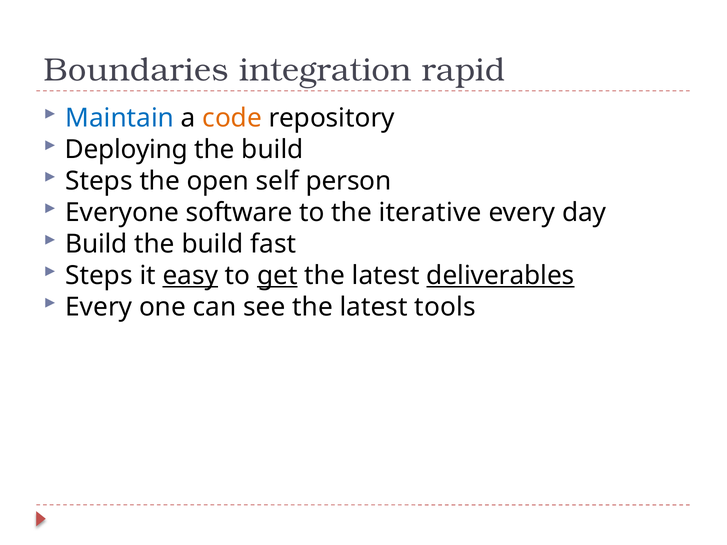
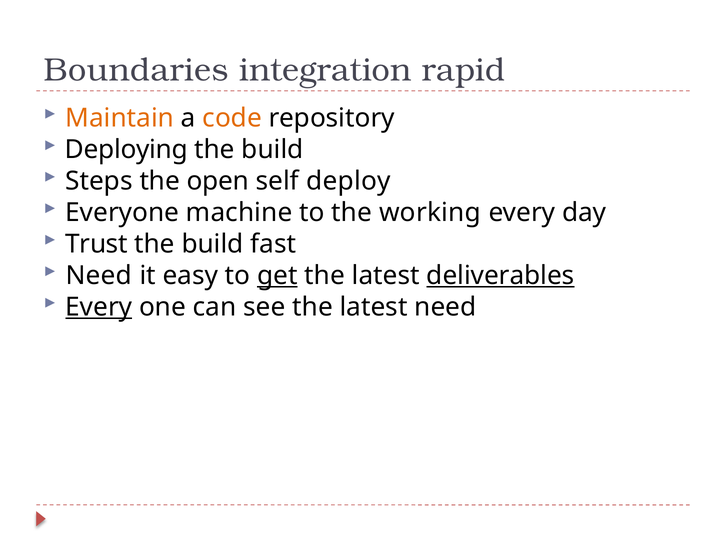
Maintain colour: blue -> orange (120, 118)
person: person -> deploy (348, 181)
software: software -> machine (239, 213)
iterative: iterative -> working (430, 213)
Build: Build -> Trust (96, 244)
Steps: Steps -> Need (99, 276)
easy underline: present -> none (190, 276)
Every underline: none -> present (99, 307)
latest tools: tools -> need (445, 307)
